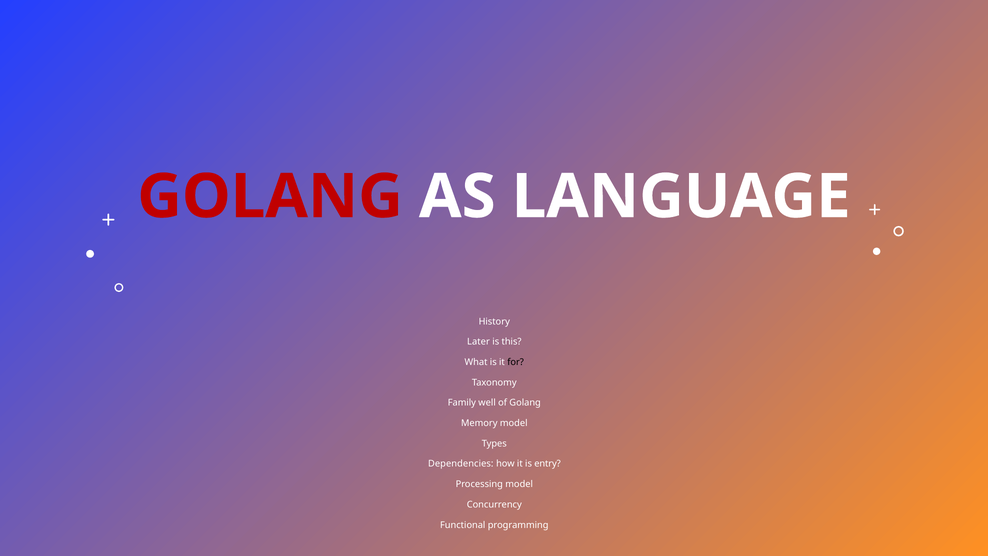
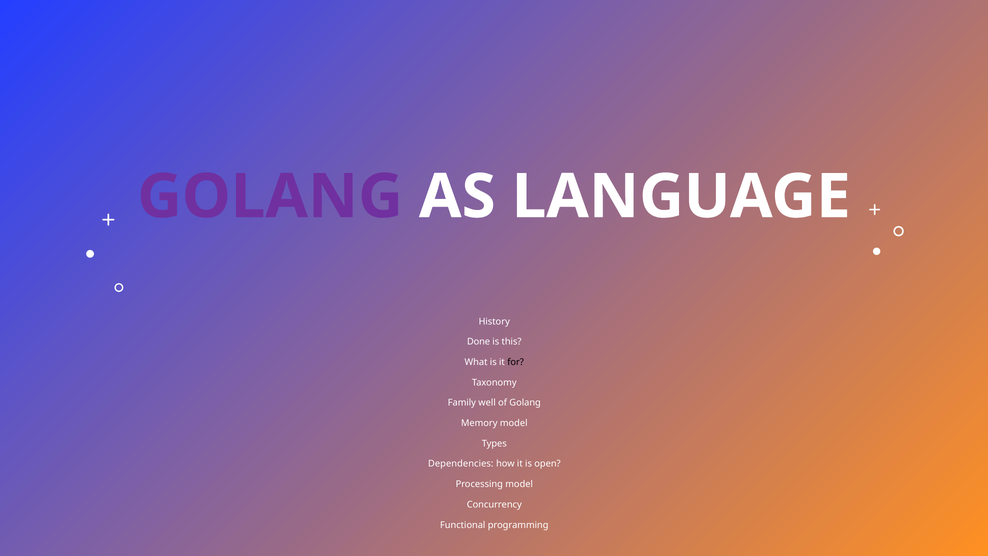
GOLANG colour: red -> purple (270, 197)
Later: Later -> Done (479, 342)
entry: entry -> open (547, 464)
